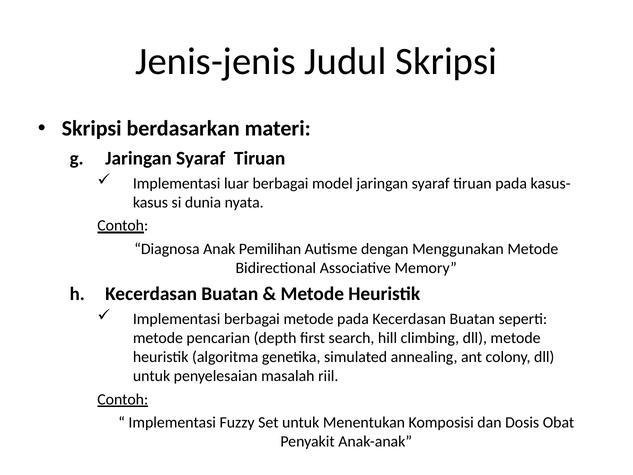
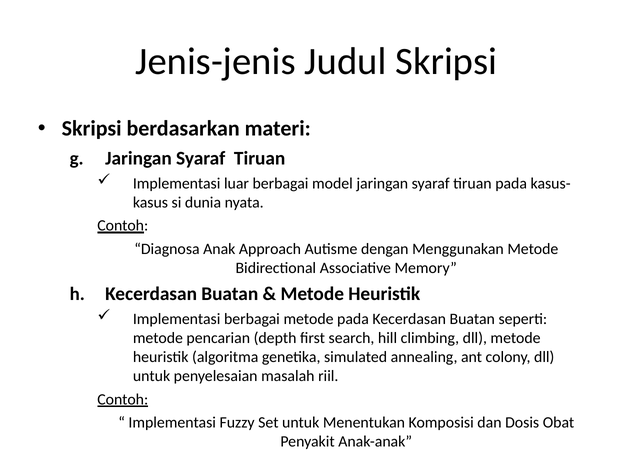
Pemilihan: Pemilihan -> Approach (270, 249)
